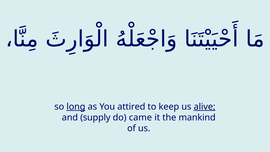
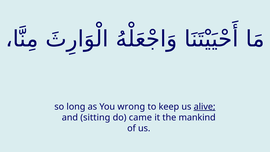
long underline: present -> none (76, 107)
attired: attired -> wrong (131, 107)
supply: supply -> sitting (95, 117)
